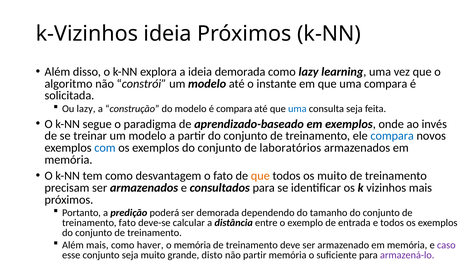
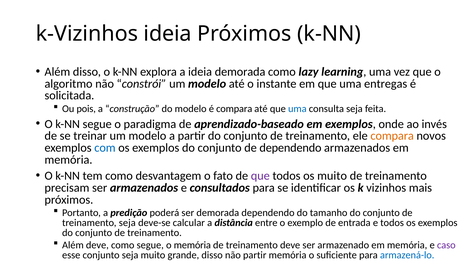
uma compara: compara -> entregas (386, 84)
Ou lazy: lazy -> pois (86, 109)
compara colour: blue -> orange (392, 136)
de laboratórios: laboratórios -> dependendo (290, 148)
que colour: orange -> purple (260, 176)
treinamento fato: fato -> seja (127, 223)
Além mais: mais -> deve (97, 245)
como haver: haver -> segue (150, 245)
grande disto: disto -> disso (212, 255)
armazená-lo colour: purple -> blue (407, 255)
